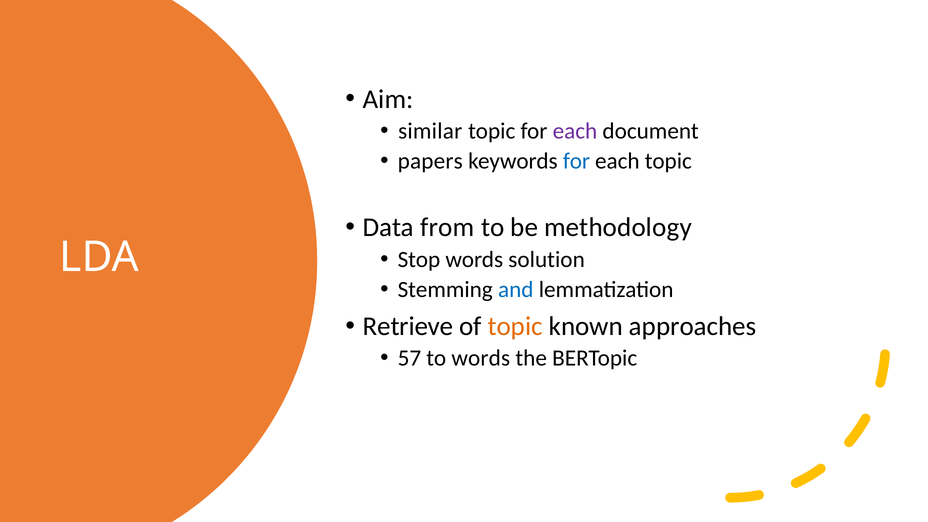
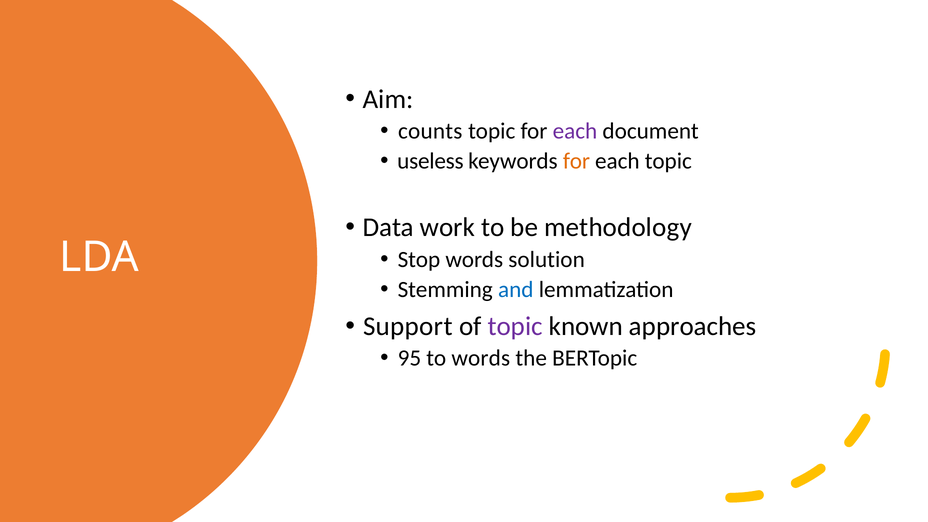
similar: similar -> counts (430, 131)
papers: papers -> useless (430, 161)
for colour: blue -> orange (576, 161)
from: from -> work (448, 228)
Retrieve: Retrieve -> Support (408, 326)
topic colour: orange -> purple (515, 326)
57: 57 -> 95 (409, 358)
